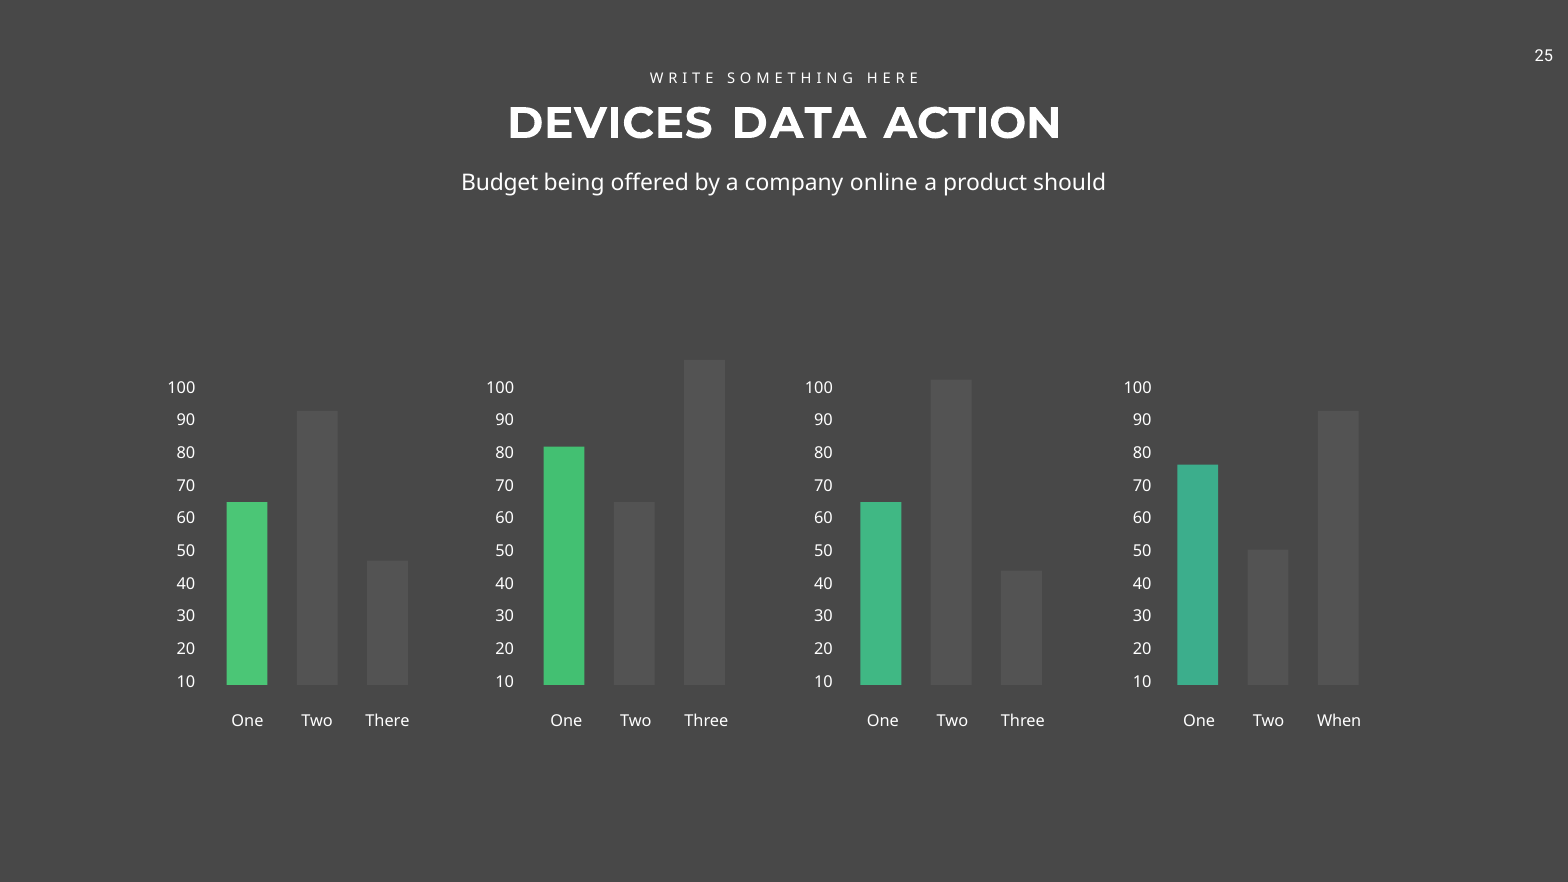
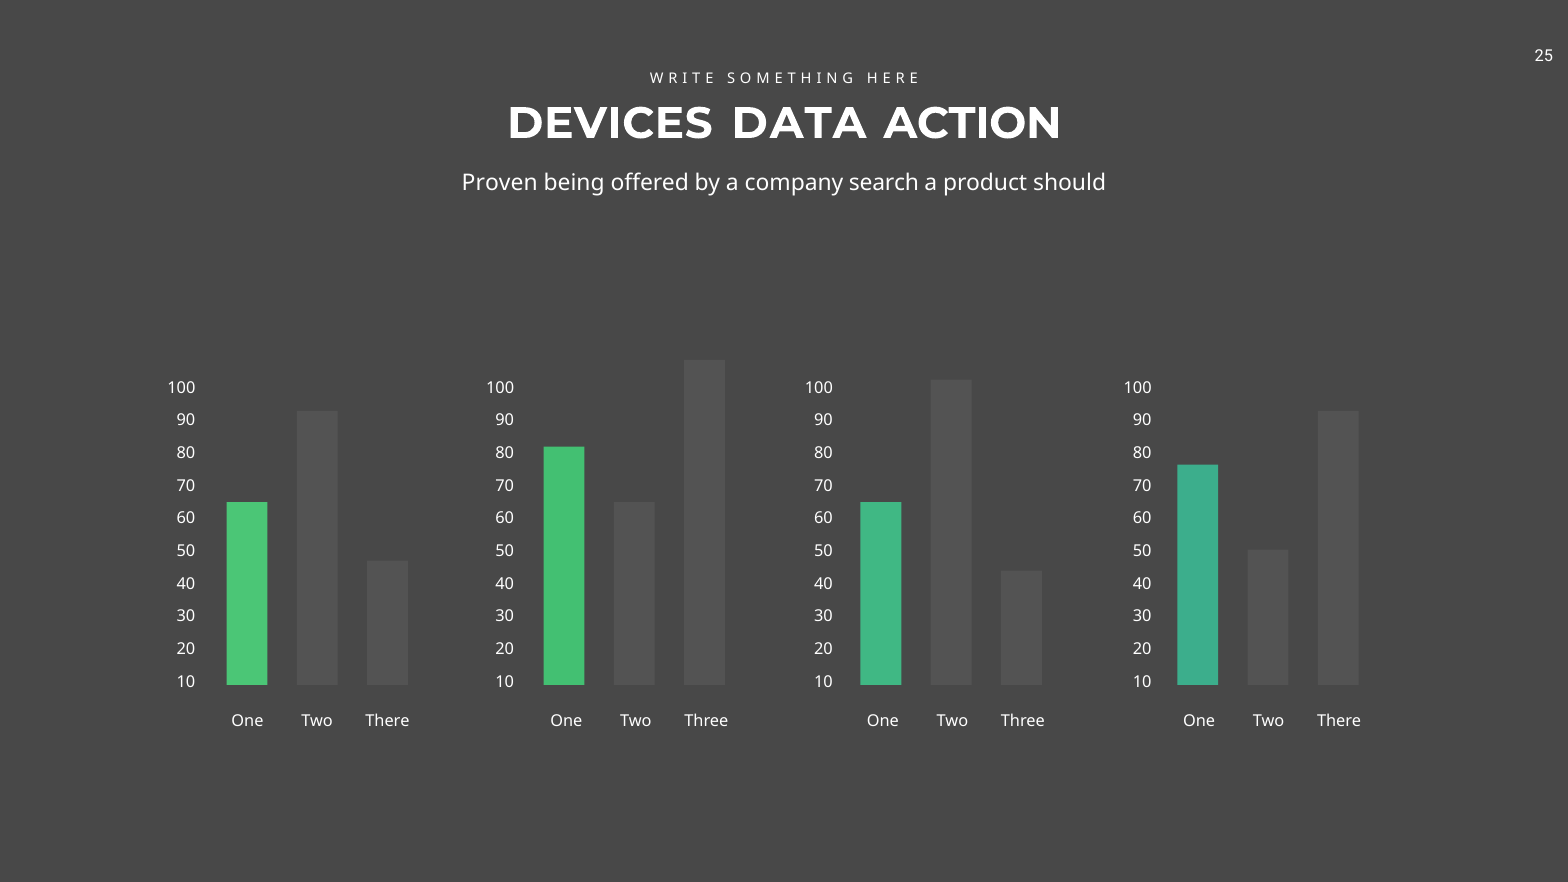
Budget: Budget -> Proven (500, 183)
online: online -> search (884, 183)
Three One Two When: When -> There (1339, 721)
